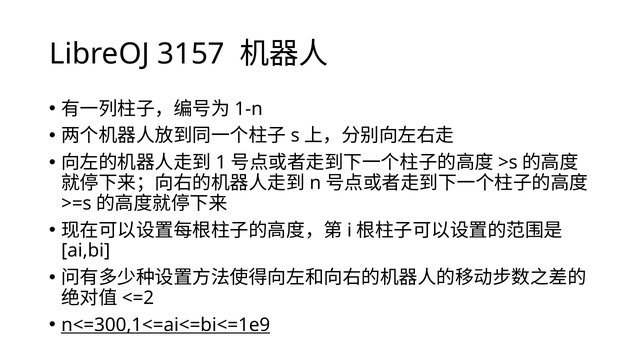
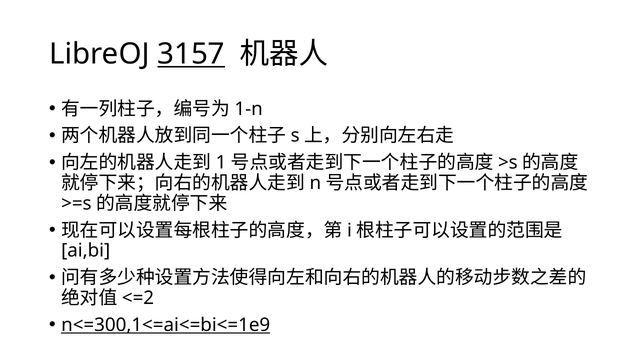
3157 underline: none -> present (191, 54)
